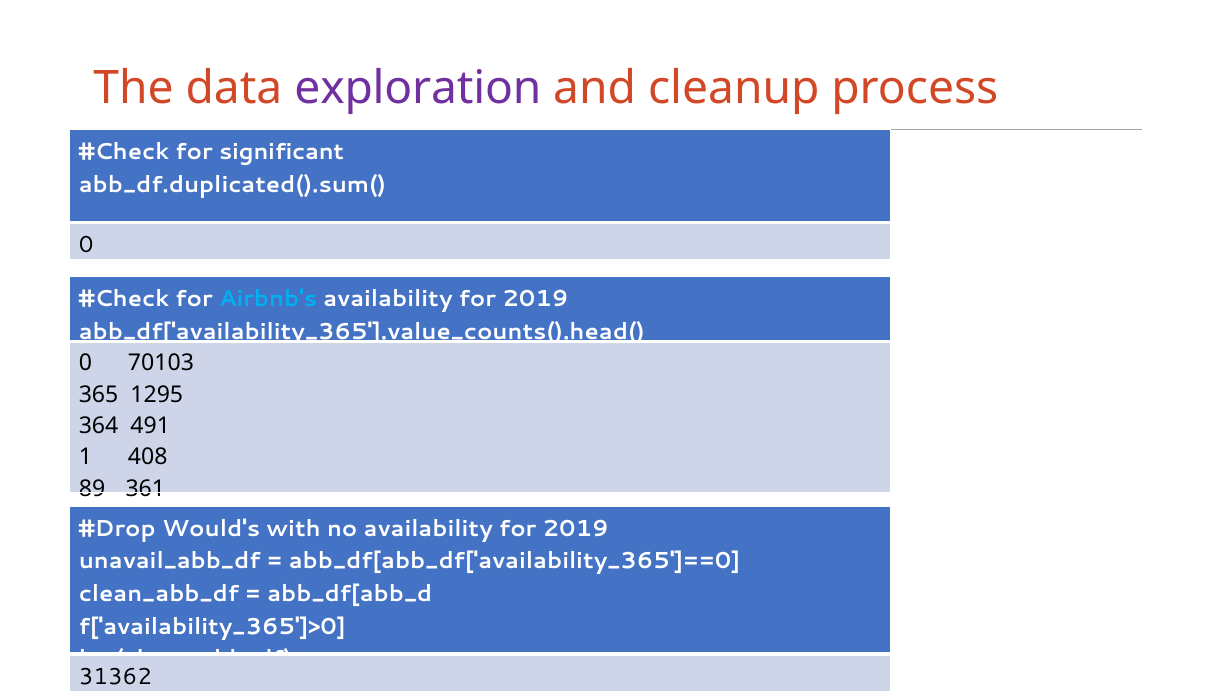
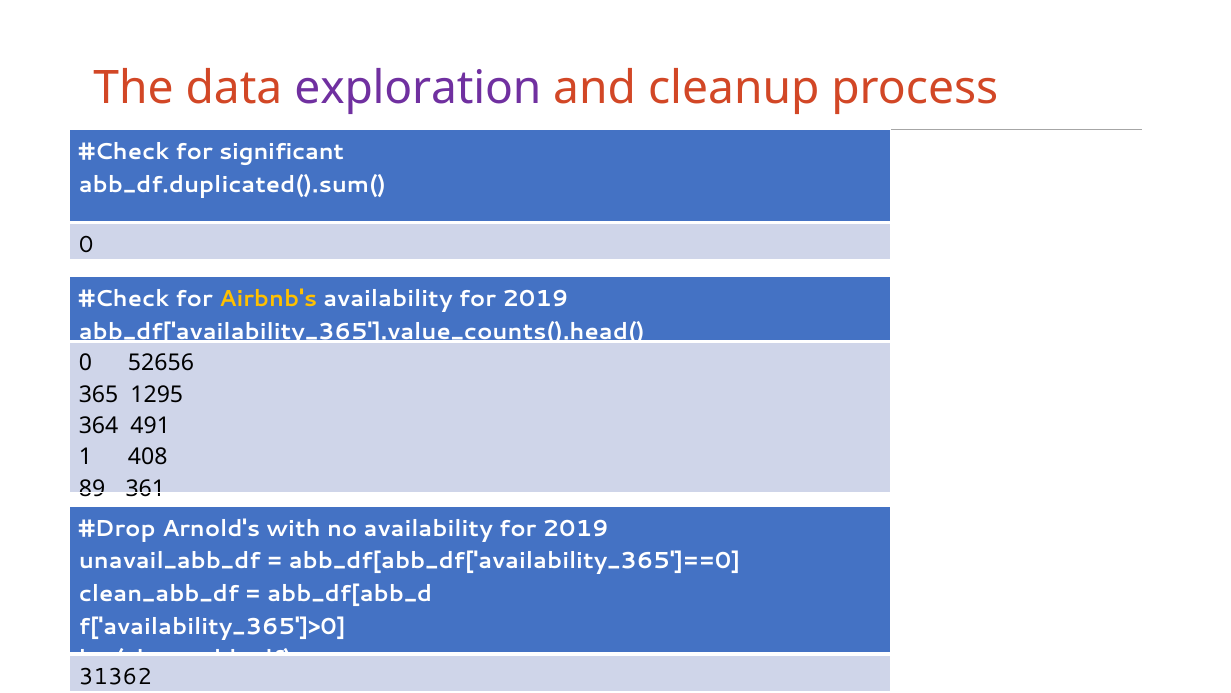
Airbnb's colour: light blue -> yellow (268, 299)
70103: 70103 -> 52656 (161, 363)
Would's: Would's -> Arnold's (211, 528)
